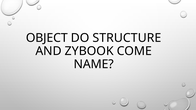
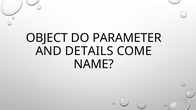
STRUCTURE: STRUCTURE -> PARAMETER (127, 38)
ZYBOOK: ZYBOOK -> DETAILS (89, 51)
